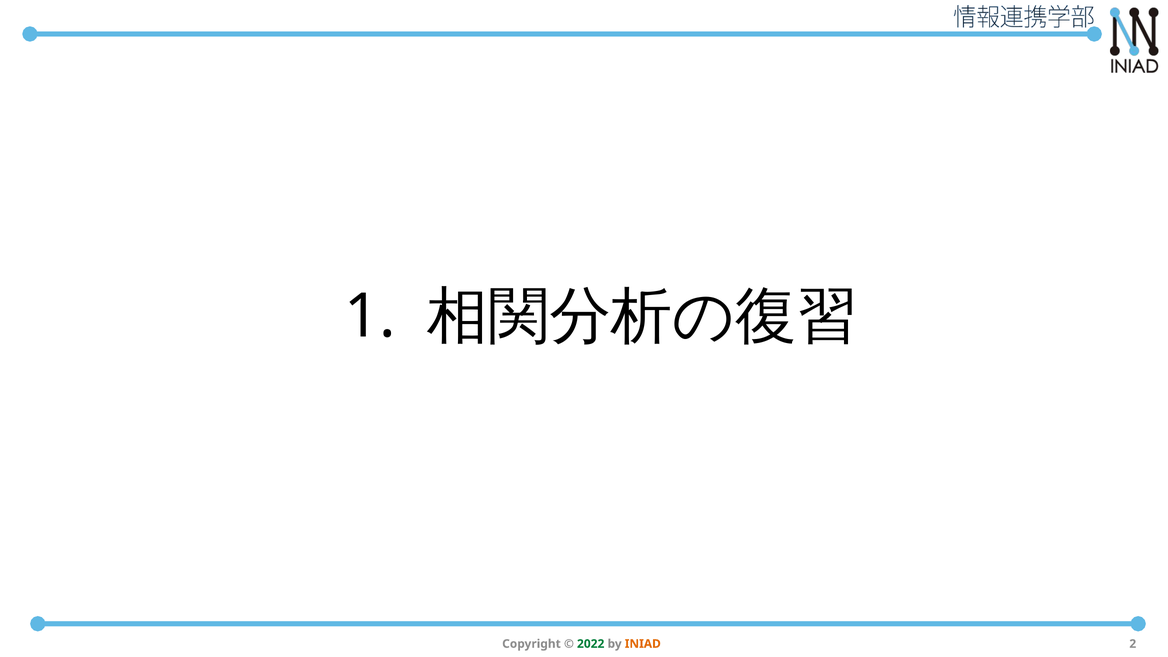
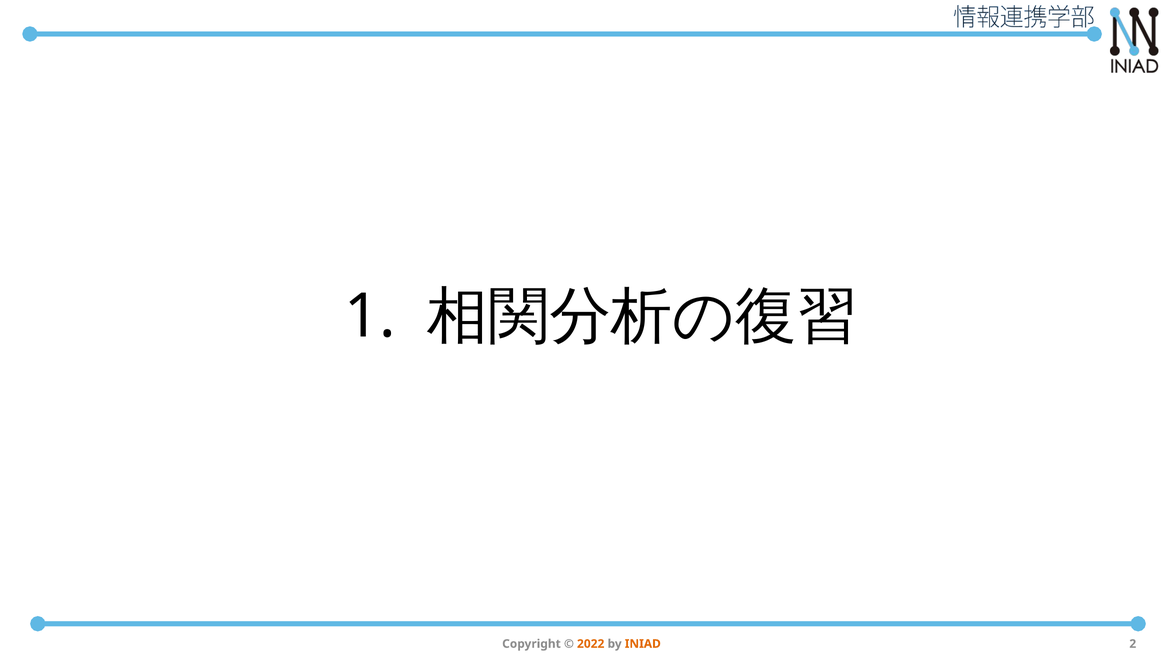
2022 colour: green -> orange (591, 644)
